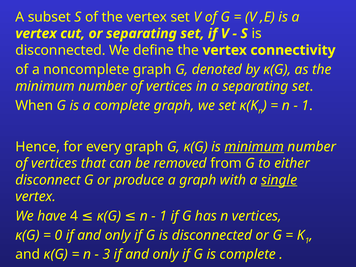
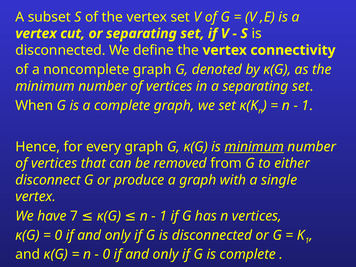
single underline: present -> none (279, 180)
4: 4 -> 7 (74, 216)
3: 3 -> 0 (106, 254)
